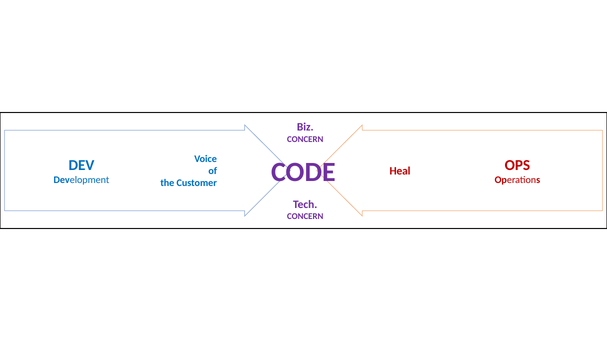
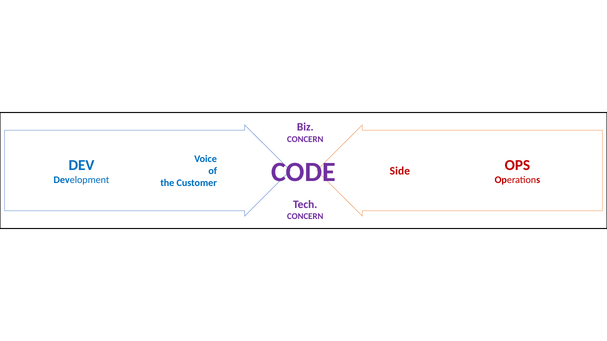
Heal: Heal -> Side (400, 171)
